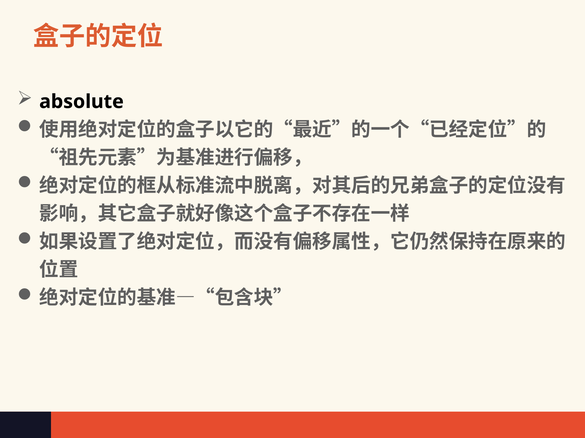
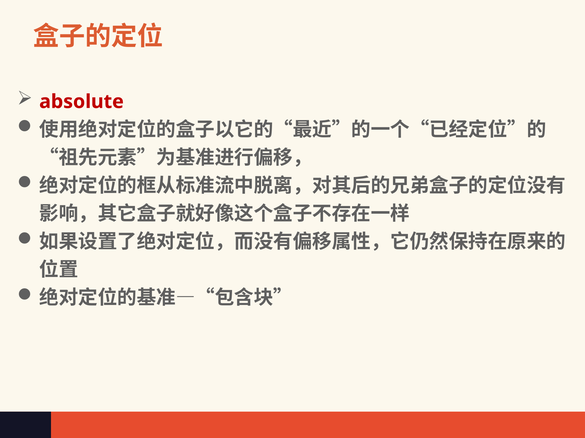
absolute colour: black -> red (81, 102)
